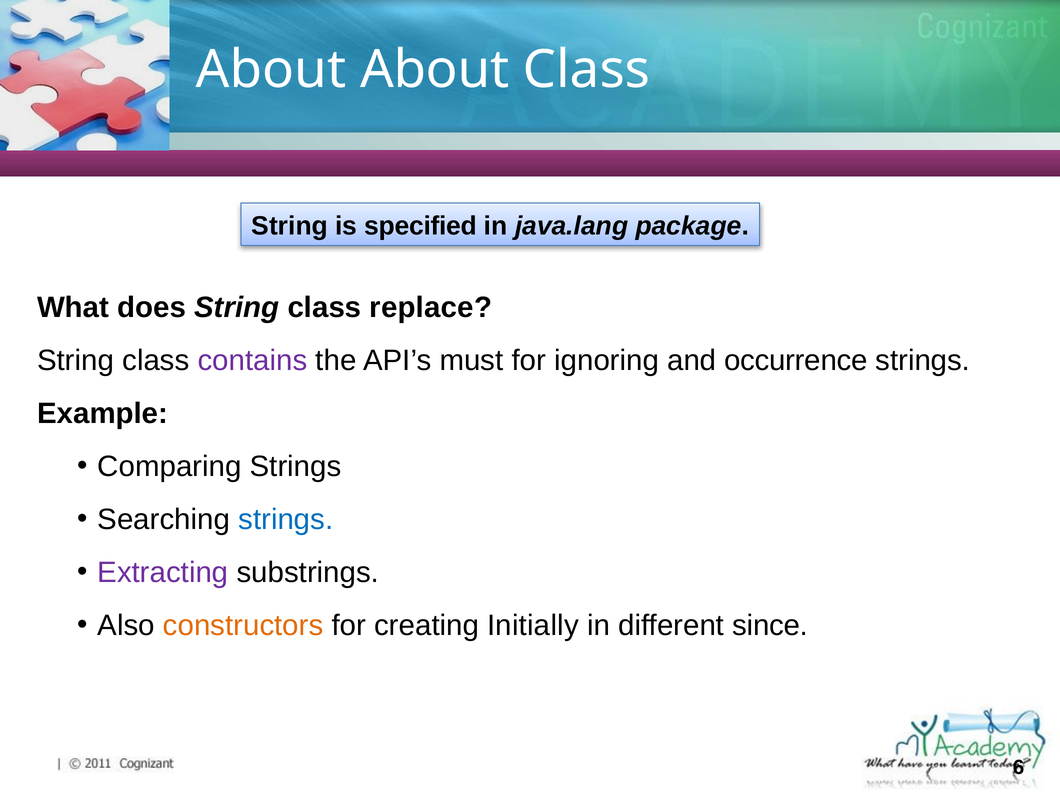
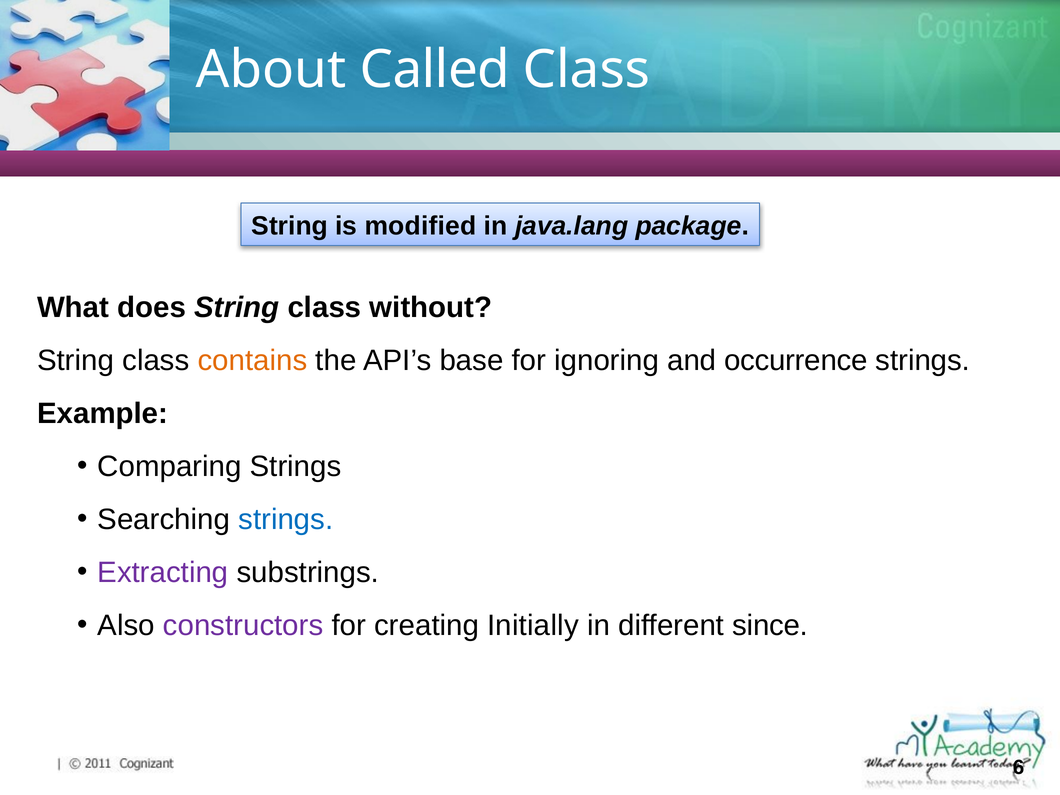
About About: About -> Called (435, 70)
specified: specified -> modified (420, 226)
replace: replace -> without (431, 308)
contains colour: purple -> orange (252, 361)
must: must -> base (471, 361)
constructors colour: orange -> purple (243, 626)
